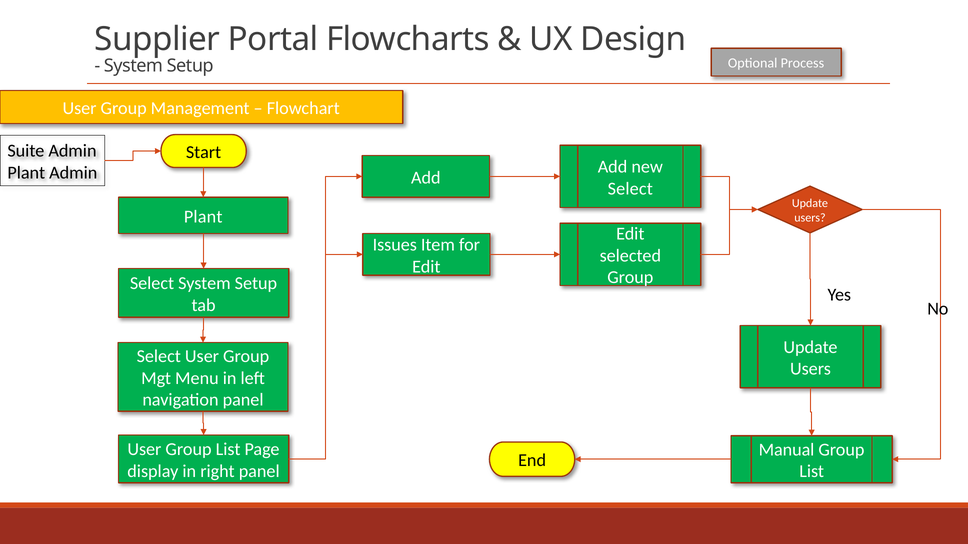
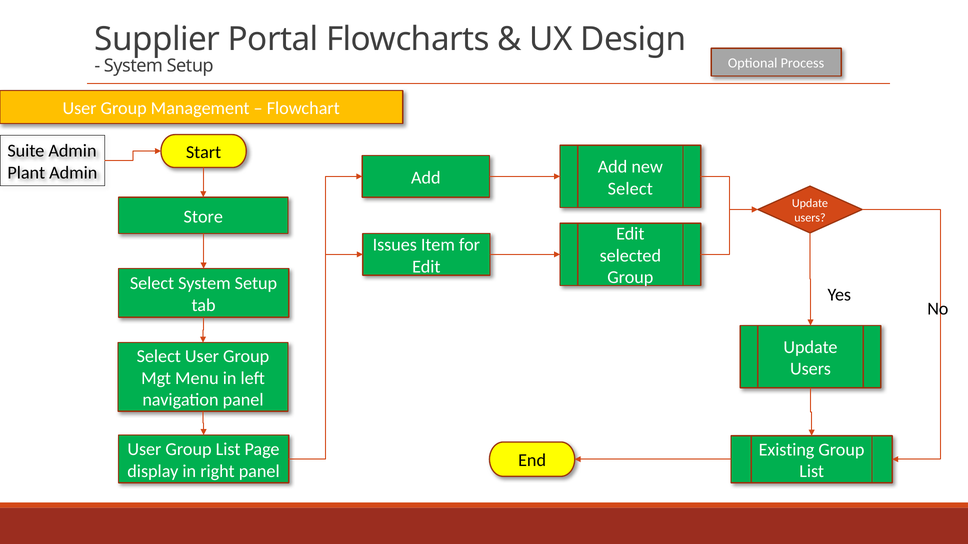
Plant: Plant -> Store (203, 217)
Manual: Manual -> Existing (787, 450)
